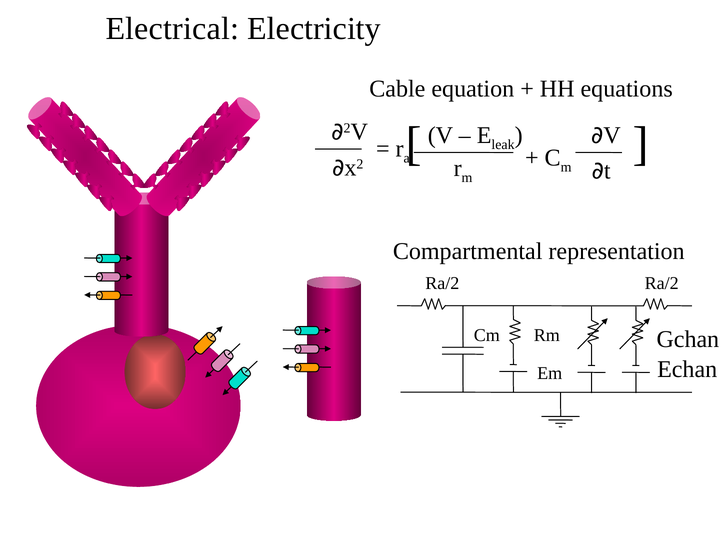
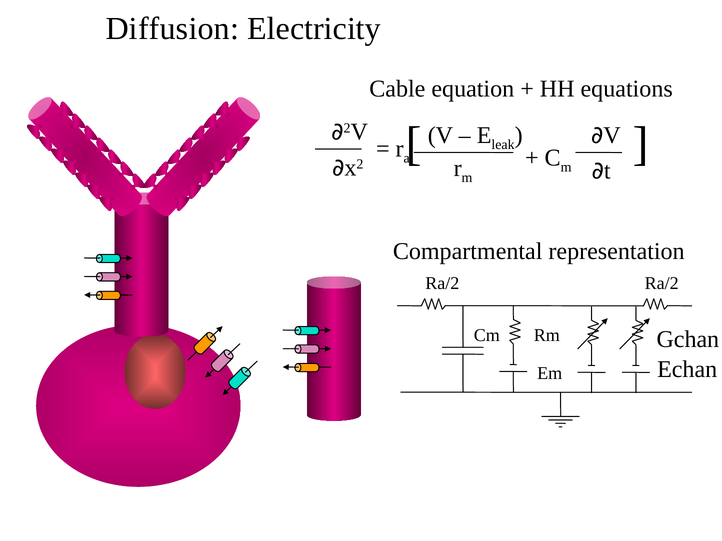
Electrical: Electrical -> Diffusion (172, 29)
